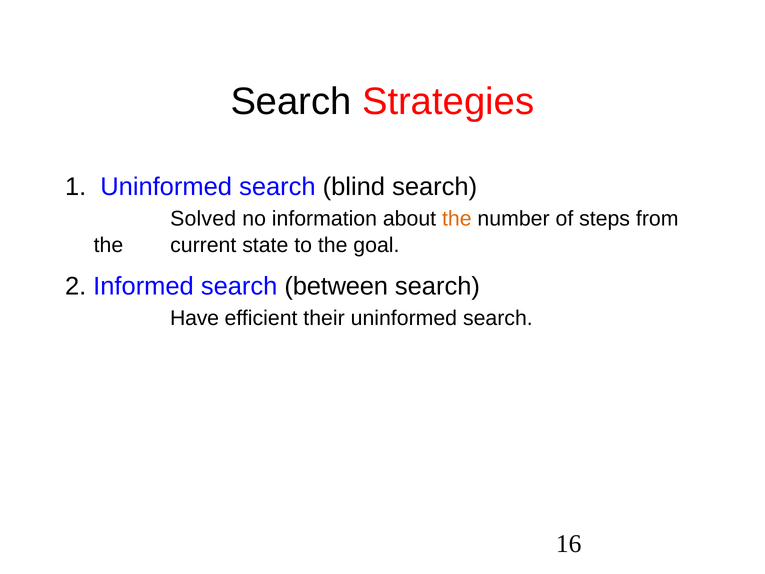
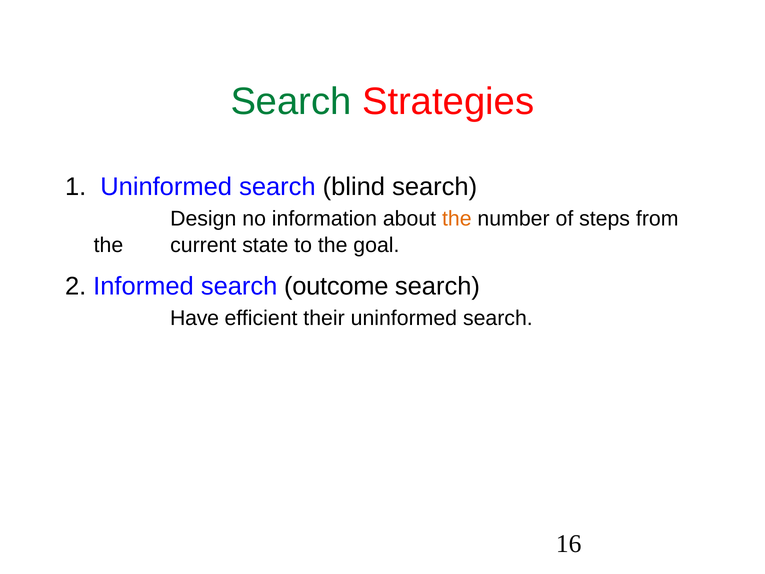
Search colour: black -> green (291, 101)
Solved: Solved -> Design (203, 219)
between: between -> outcome (336, 286)
